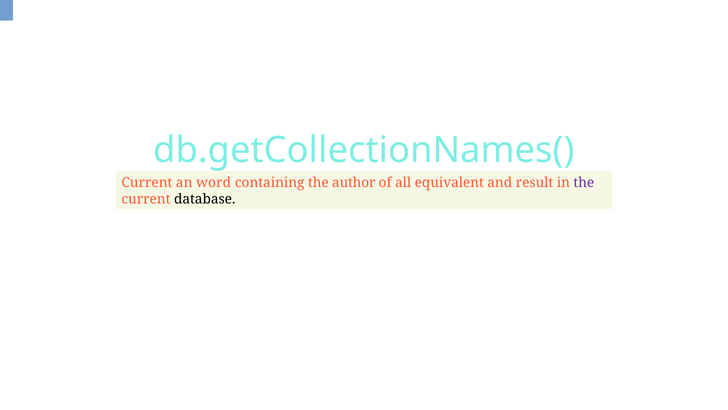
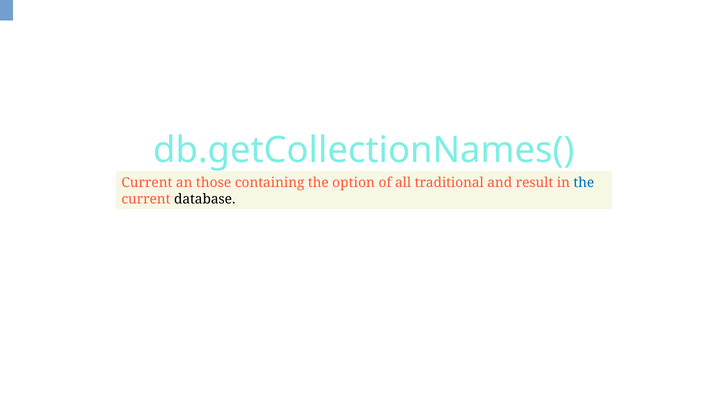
word: word -> those (214, 183)
author: author -> option (354, 183)
equivalent: equivalent -> traditional (449, 183)
the colour: purple -> blue (584, 183)
